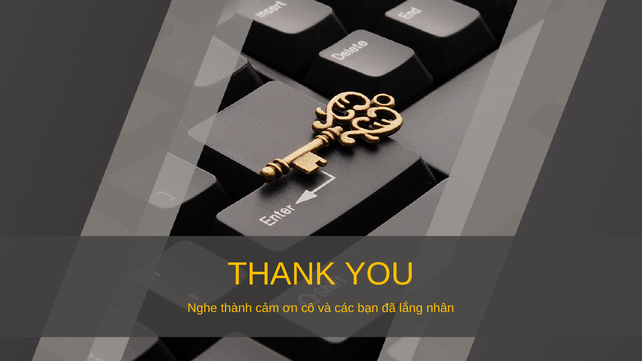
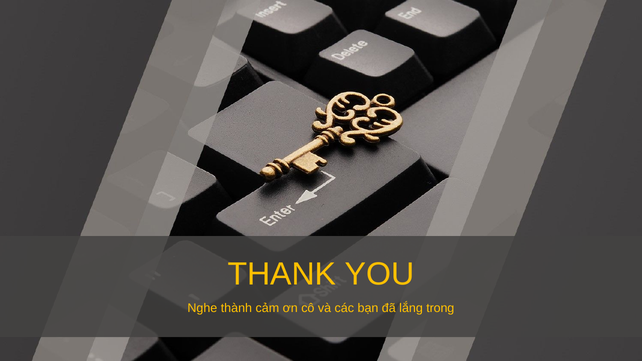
nhân: nhân -> trong (440, 308)
